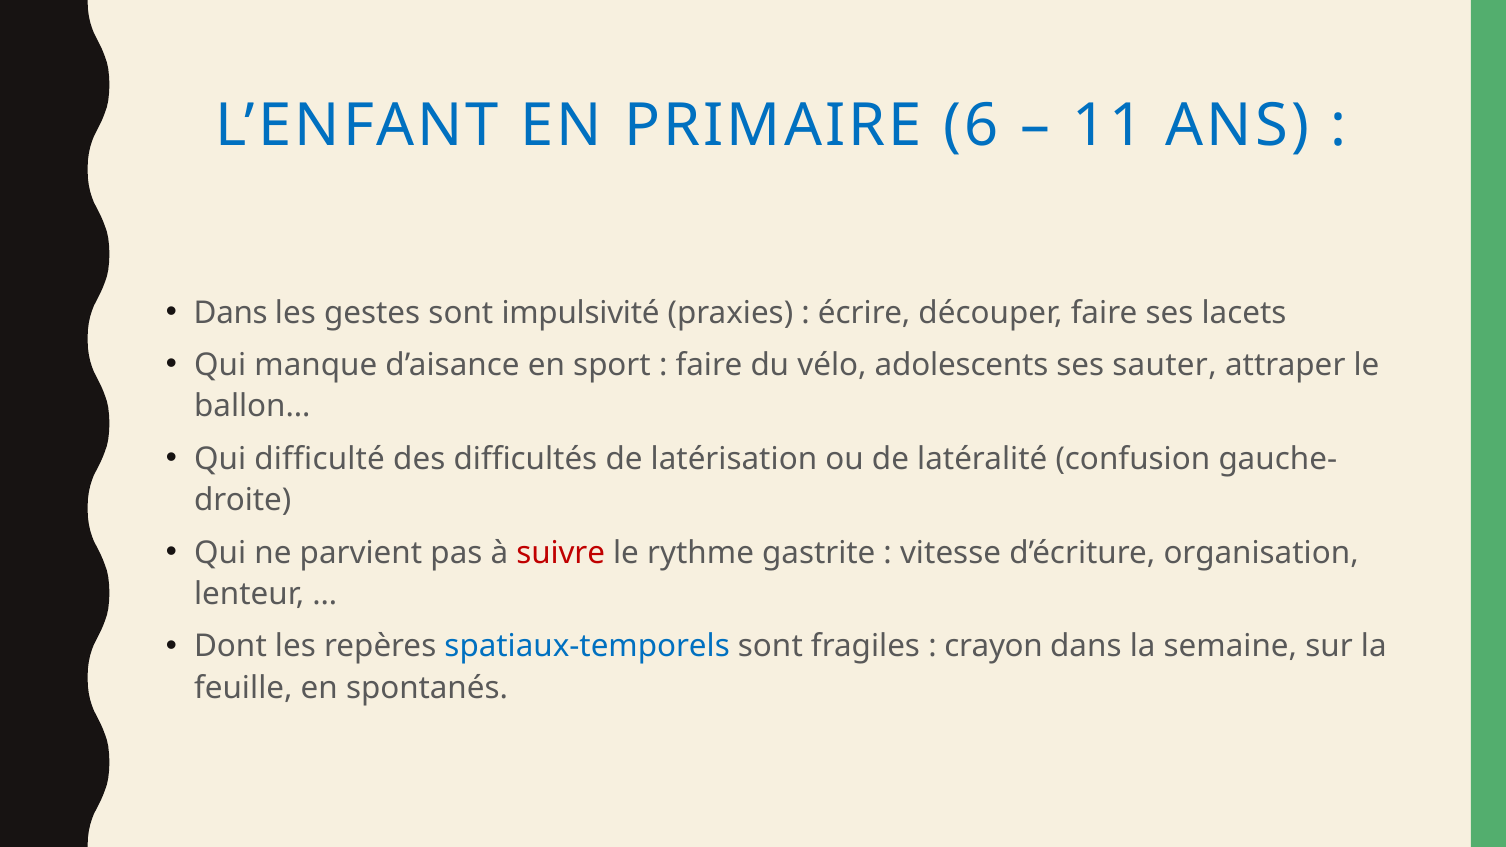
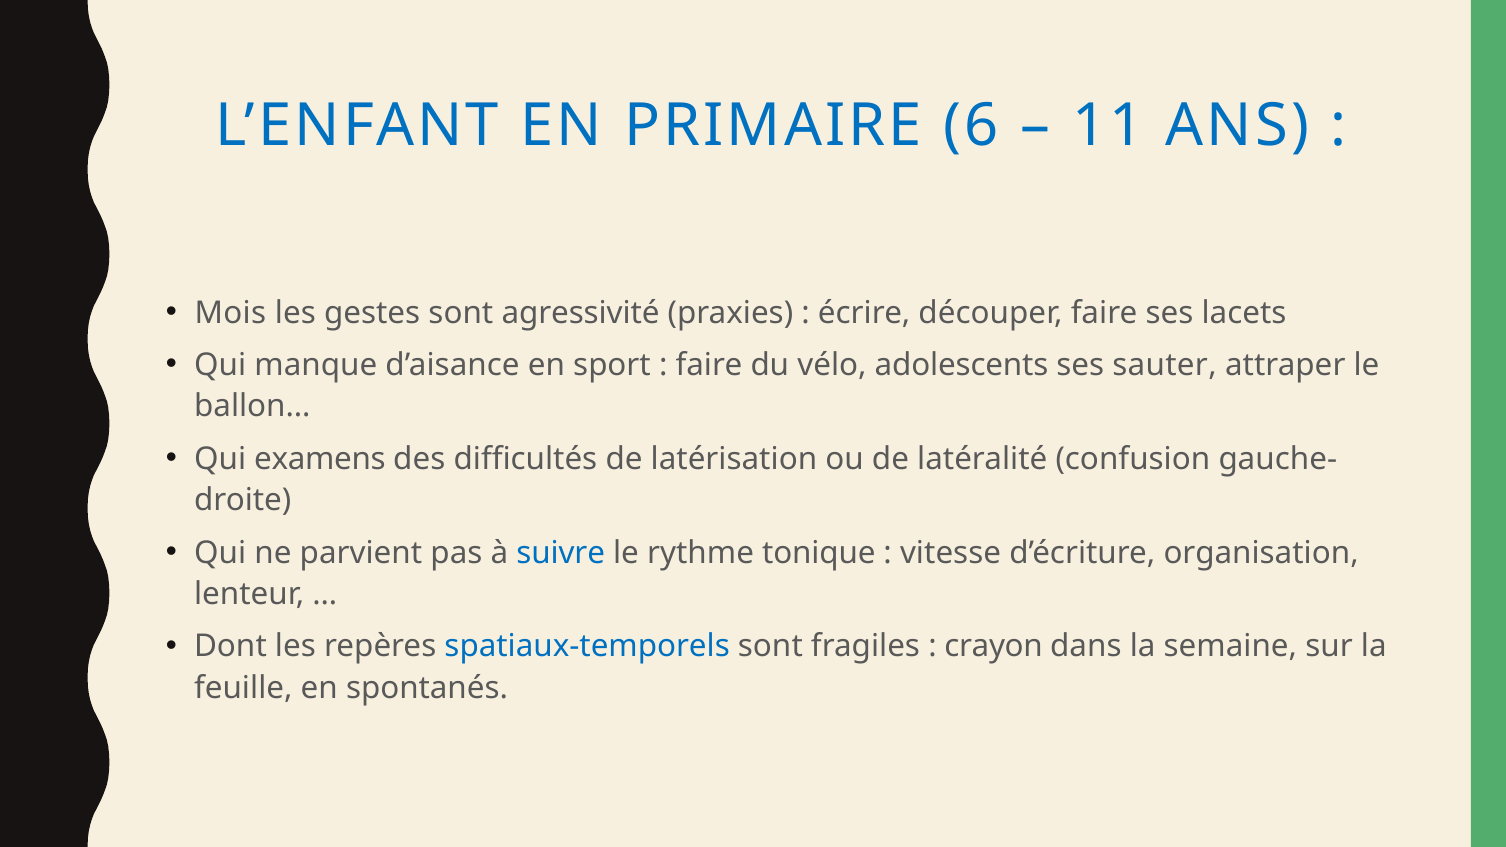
Dans: Dans -> Mois (230, 313)
impulsivité: impulsivité -> agressivité (581, 313)
difficulté: difficulté -> examens (320, 459)
suivre colour: red -> blue (561, 553)
gastrite: gastrite -> tonique (819, 553)
